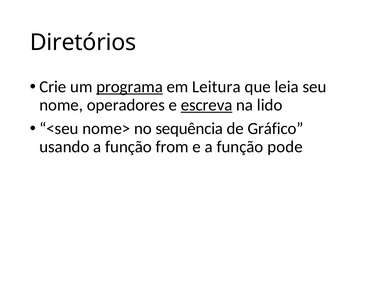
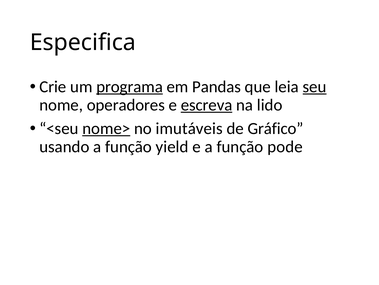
Diretórios: Diretórios -> Especifica (83, 42)
Leitura: Leitura -> Pandas (217, 87)
seu underline: none -> present (315, 87)
nome> underline: none -> present (106, 128)
sequência: sequência -> imutáveis (189, 128)
from: from -> yield (172, 146)
